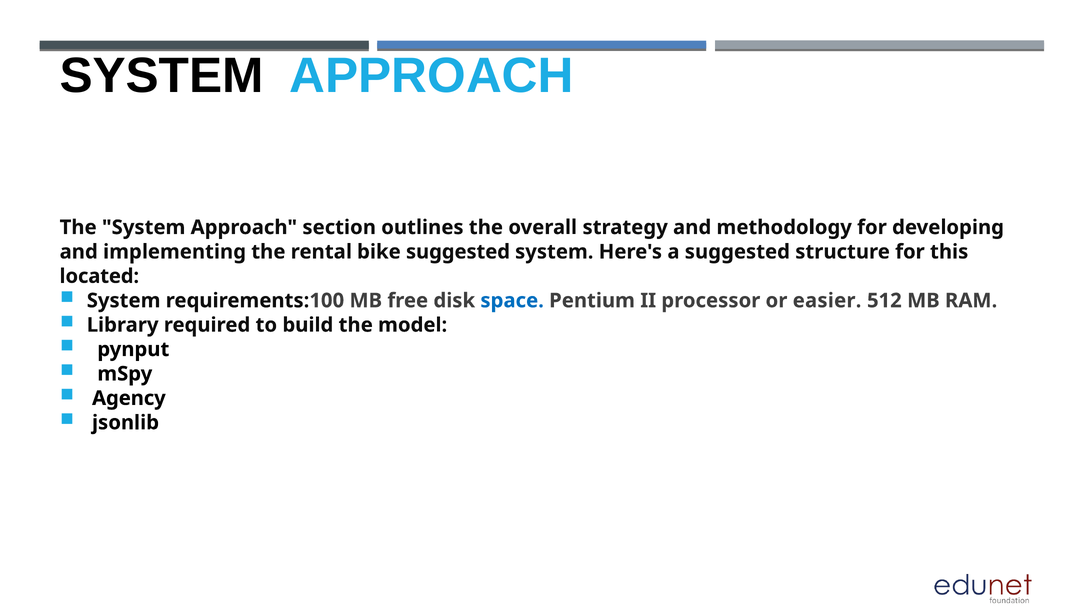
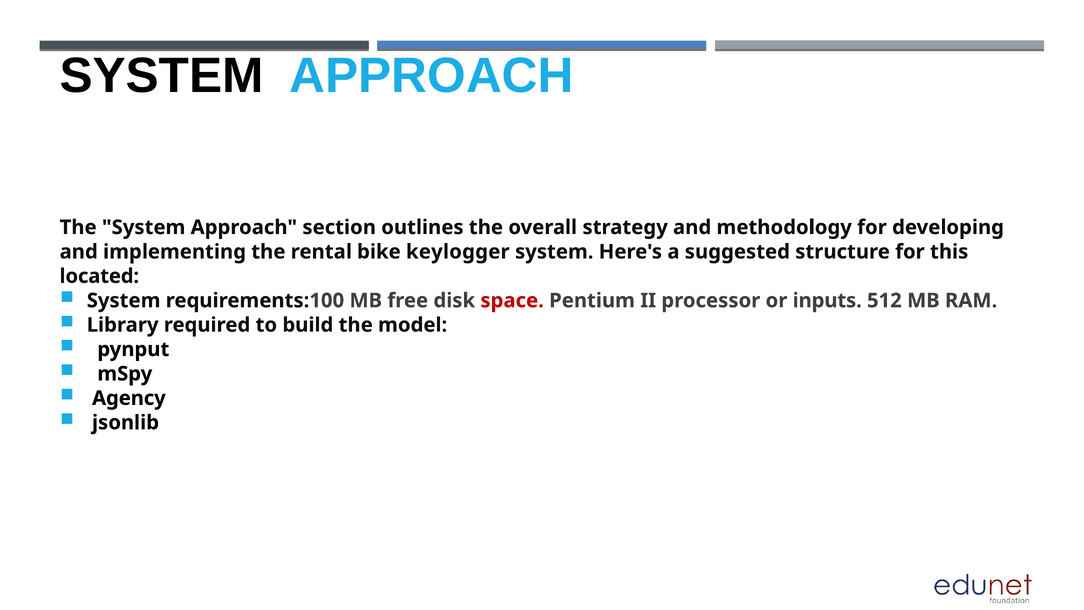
bike suggested: suggested -> keylogger (458, 252)
space colour: blue -> red (512, 300)
easier: easier -> inputs (827, 300)
